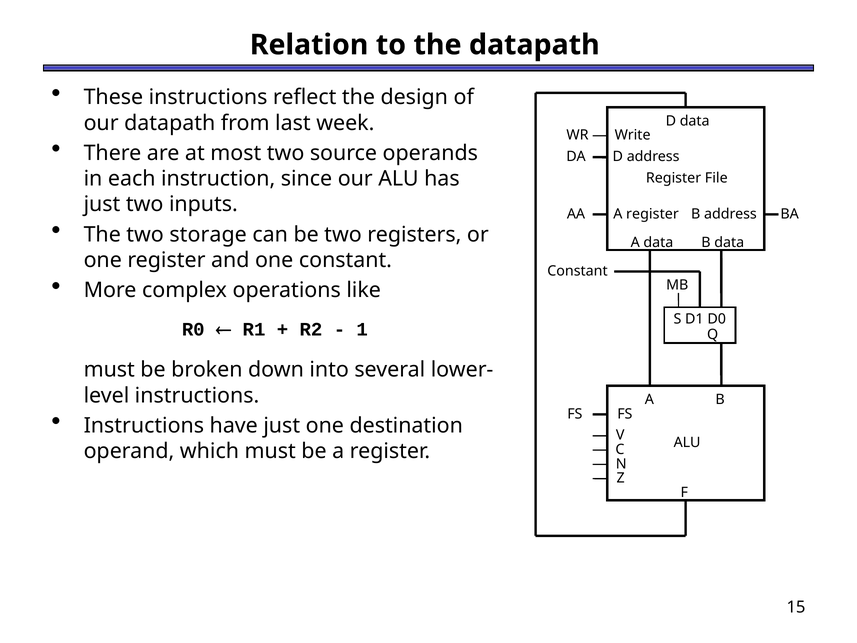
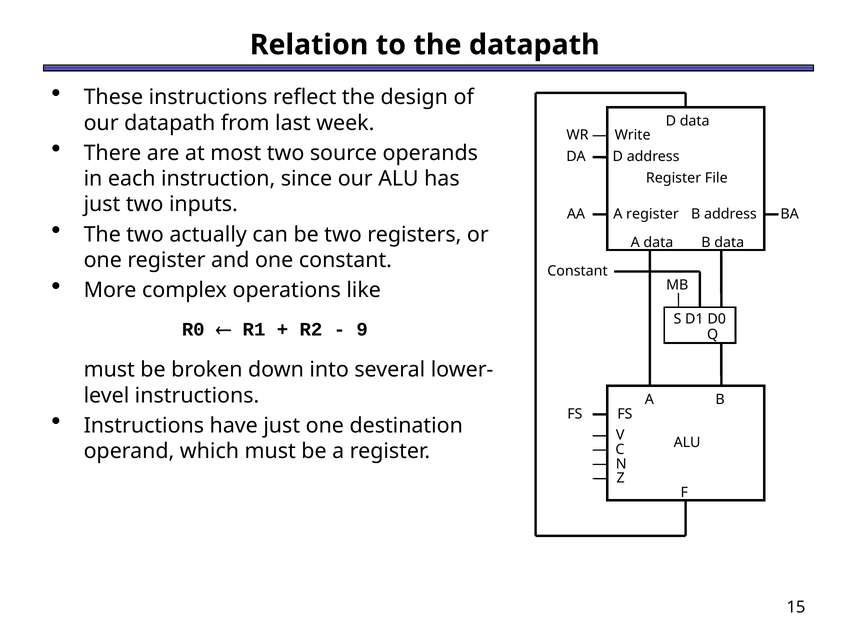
storage: storage -> actually (208, 234)
1: 1 -> 9 (362, 329)
